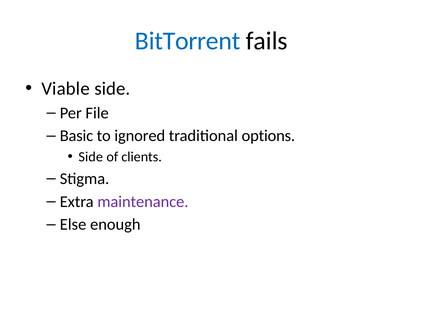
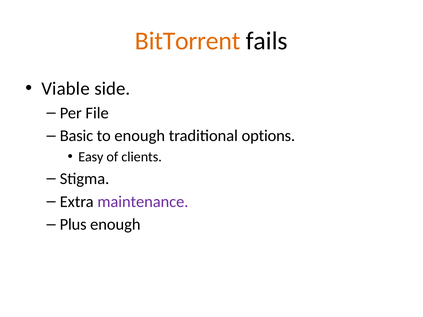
BitTorrent colour: blue -> orange (188, 41)
to ignored: ignored -> enough (140, 136)
Side: Side -> Easy (91, 157)
Else: Else -> Plus (73, 225)
